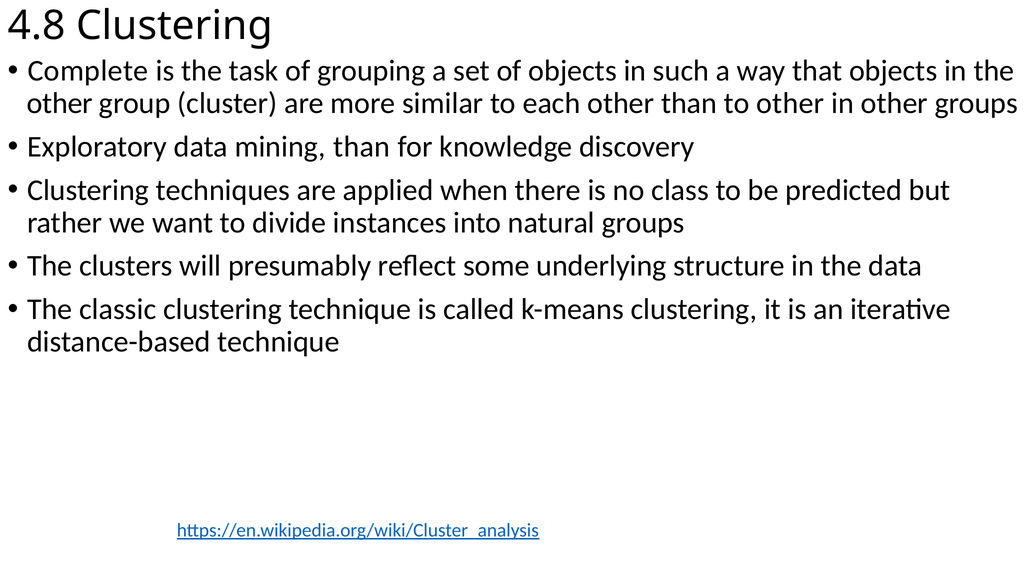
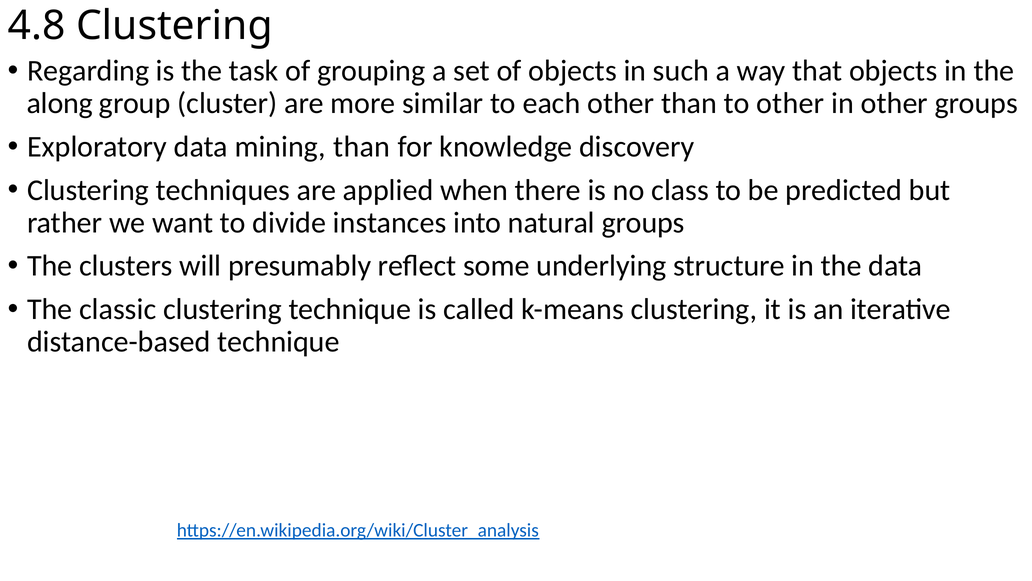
Complete: Complete -> Regarding (88, 71)
other: other -> along (60, 103)
